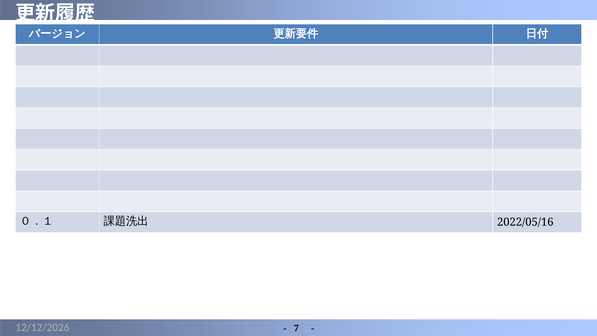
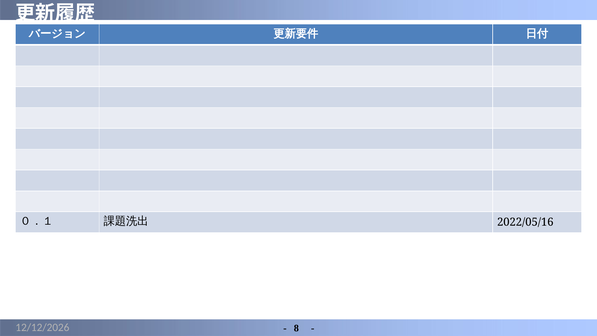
7: 7 -> 8 (296, 328)
